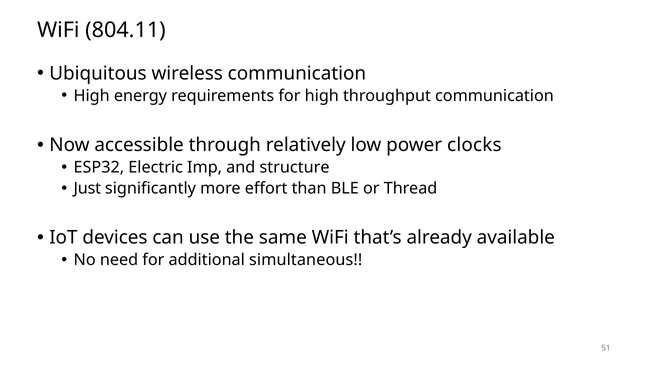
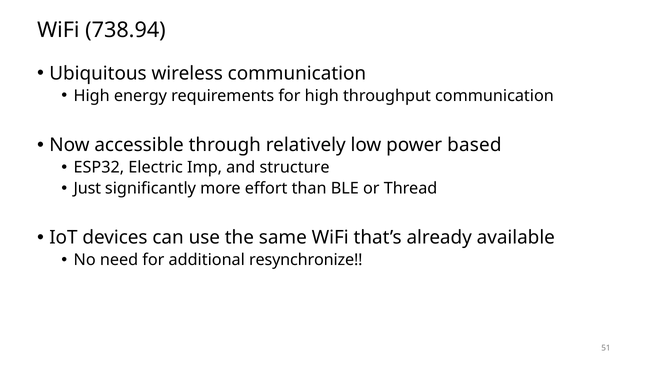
804.11: 804.11 -> 738.94 (125, 30)
clocks: clocks -> based (474, 145)
simultaneous: simultaneous -> resynchronize (306, 260)
